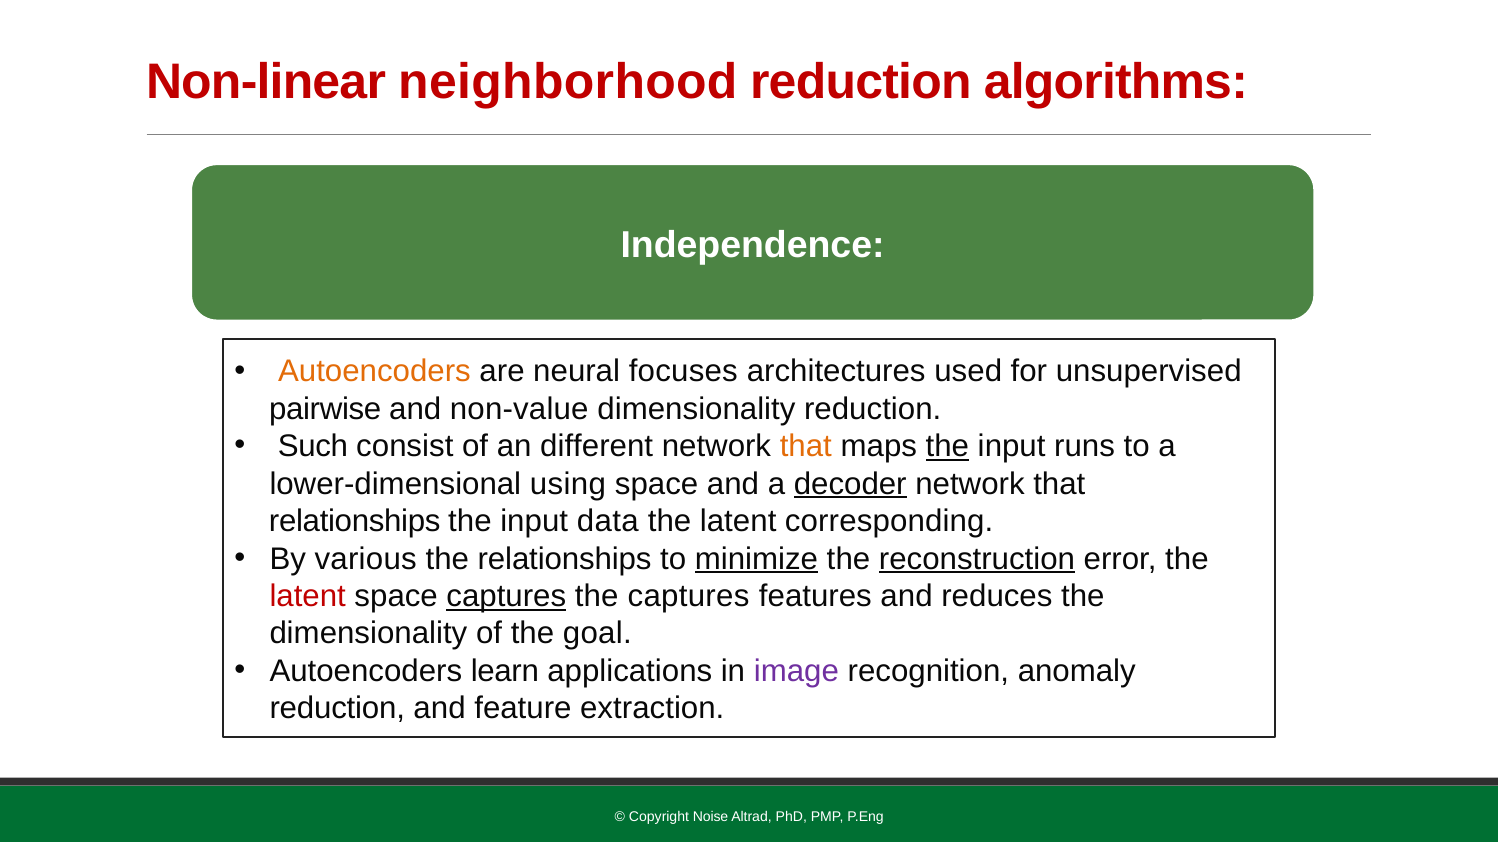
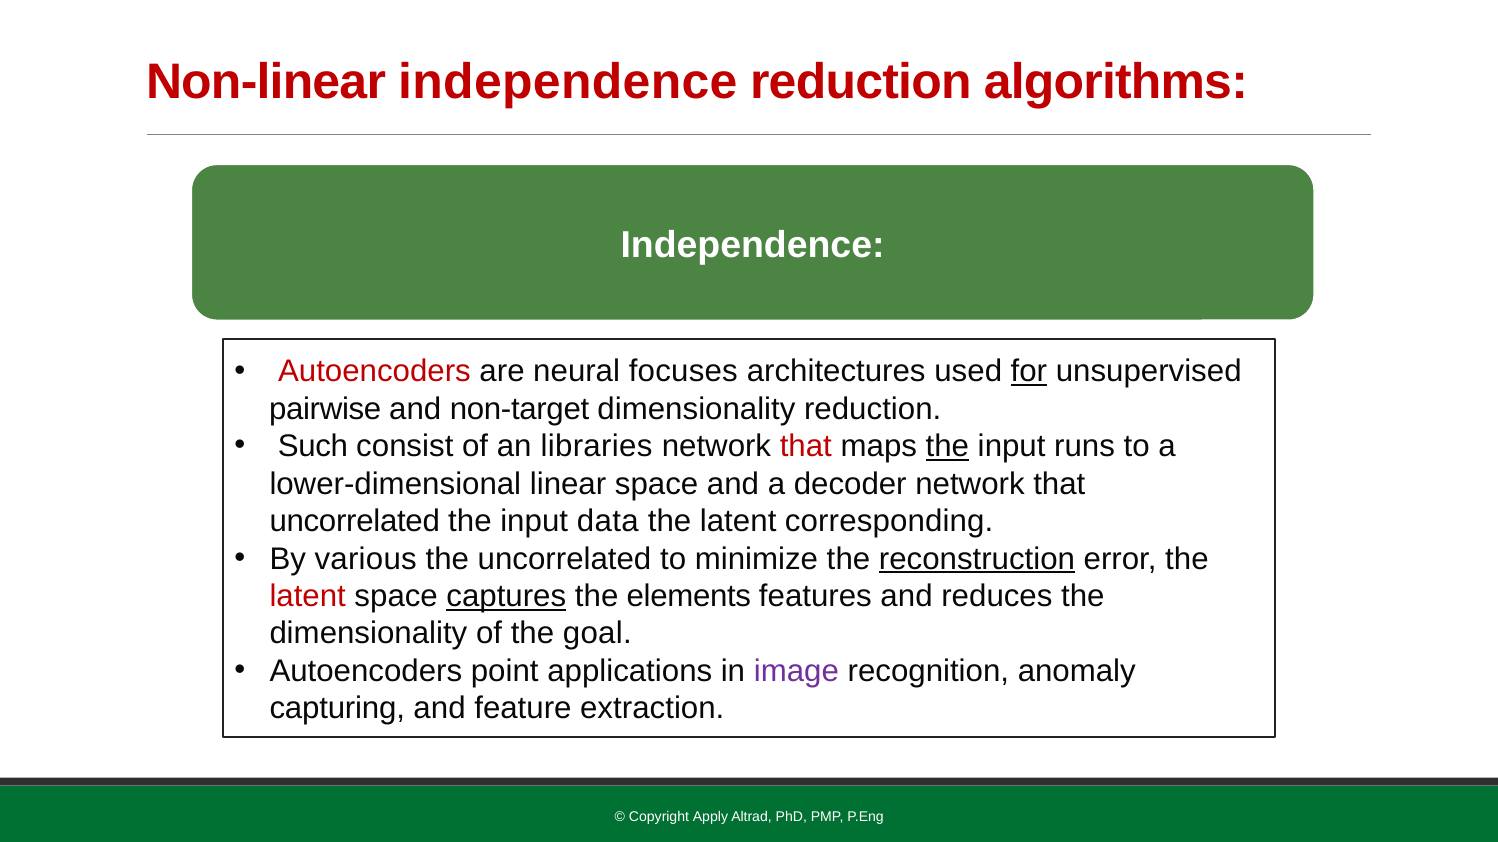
Non-linear neighborhood: neighborhood -> independence (568, 82)
Autoencoders colour: orange -> red (374, 372)
for underline: none -> present (1029, 372)
non-value: non-value -> non-target (520, 409)
different: different -> libraries (597, 447)
that colour: orange -> red (806, 447)
using: using -> linear (568, 484)
decoder underline: present -> none (850, 484)
relationships: relationships -> uncorrelated (355, 522)
the relationships: relationships -> uncorrelated (565, 559)
minimize underline: present -> none (756, 559)
the captures: captures -> elements (689, 597)
learn: learn -> point (505, 672)
reduction: reduction -> capturing (337, 709)
Noise: Noise -> Apply (710, 817)
